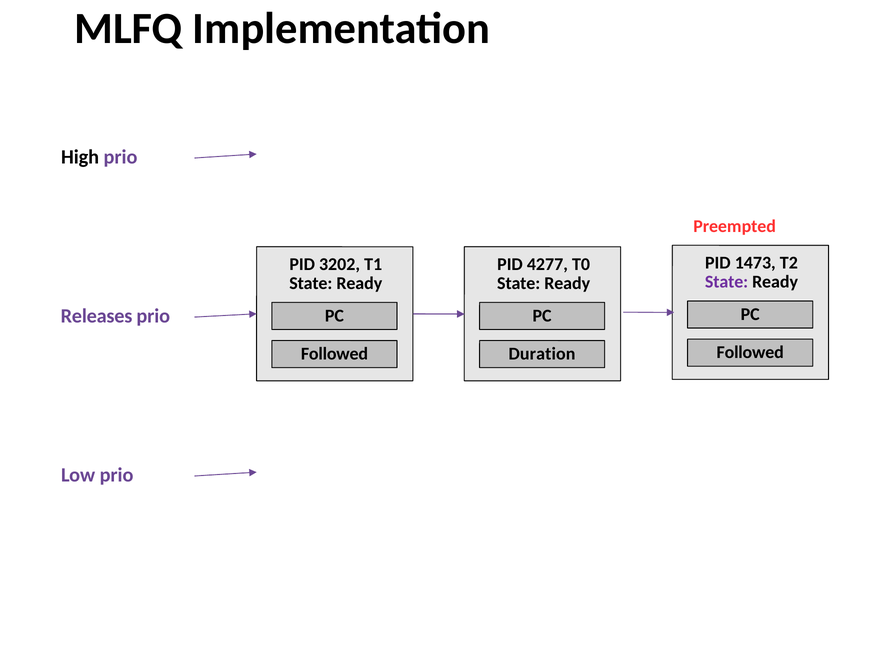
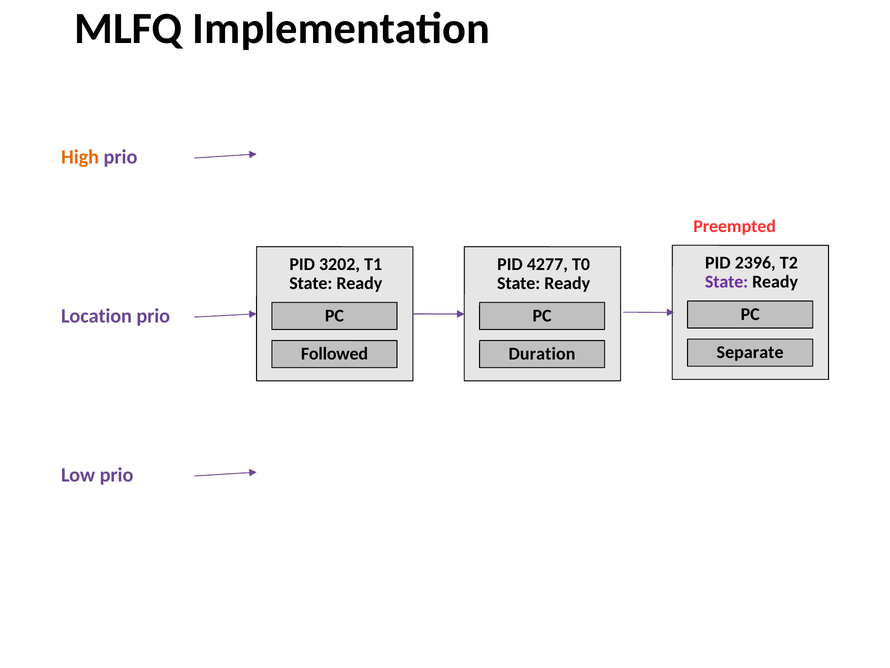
High colour: black -> orange (80, 157)
1473: 1473 -> 2396 (755, 263)
Releases: Releases -> Location (96, 316)
Followed: Followed -> Separate (750, 352)
